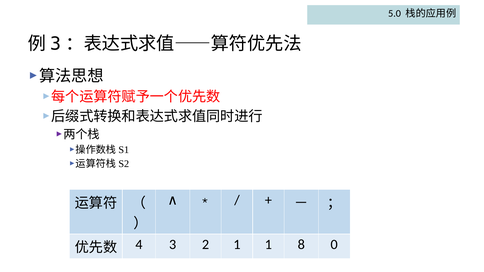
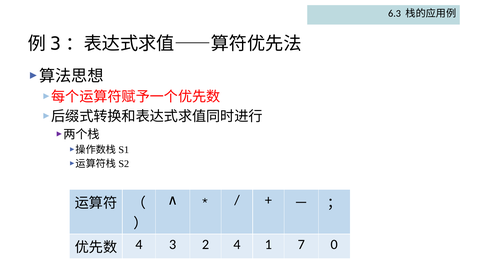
5.0: 5.0 -> 6.3 (395, 14)
2 1: 1 -> 4 (237, 245)
8: 8 -> 7 (301, 245)
